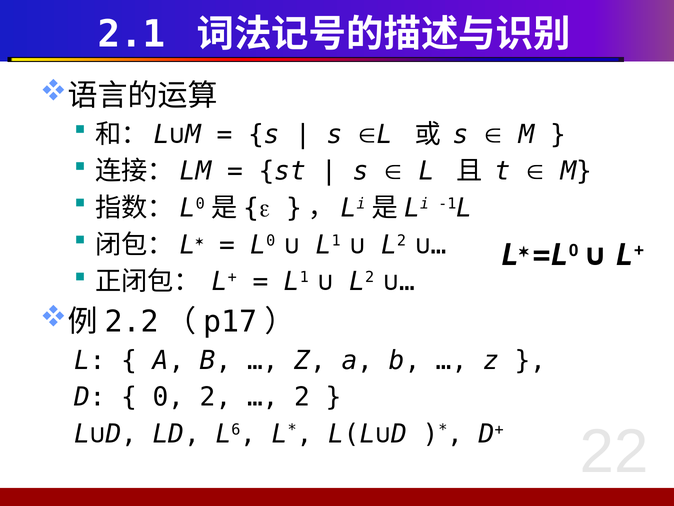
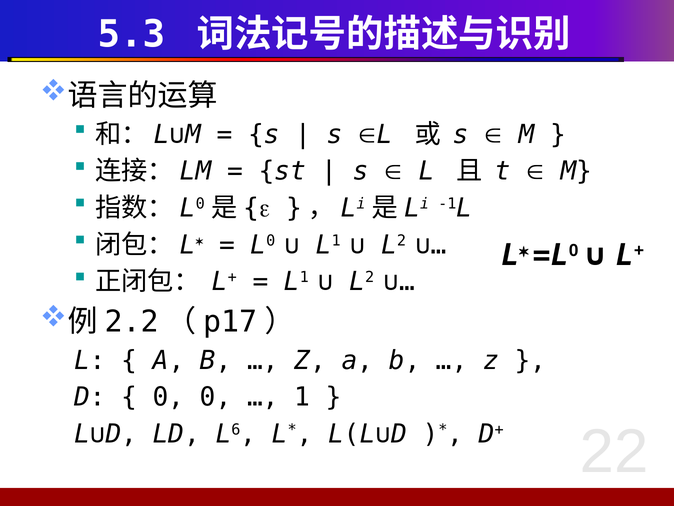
2.1: 2.1 -> 5.3 (131, 35)
0 2: 2 -> 0 (216, 397)
2: 2 -> 1 (302, 397)
